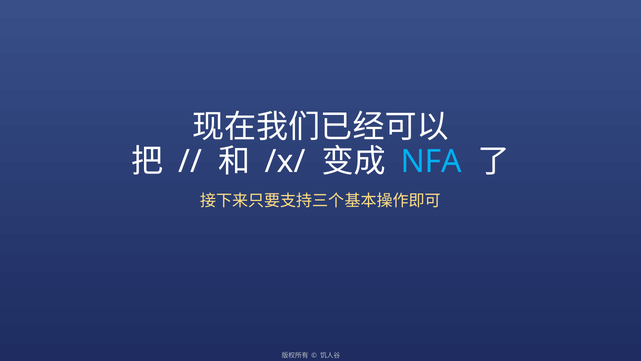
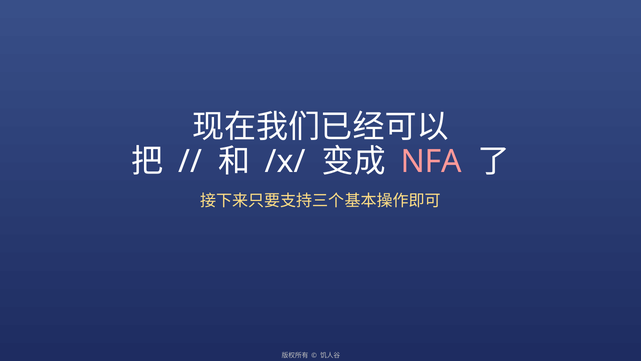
NFA colour: light blue -> pink (431, 161)
